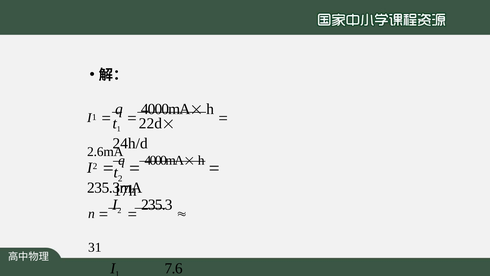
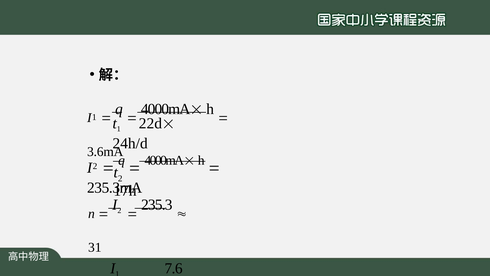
2.6mA: 2.6mA -> 3.6mA (105, 151)
